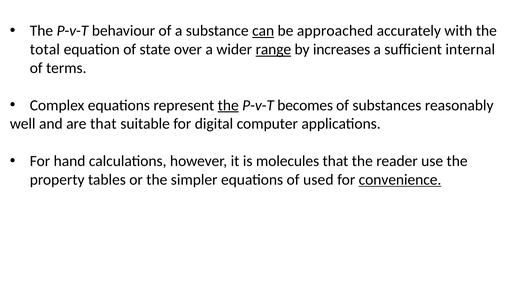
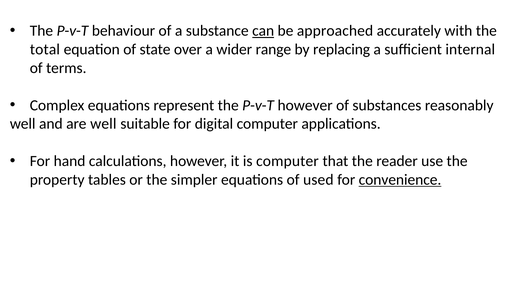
range underline: present -> none (273, 49)
increases: increases -> replacing (342, 49)
the underline: present -> none (228, 105)
P-v-T becomes: becomes -> however (305, 105)
are that: that -> well (103, 124)
is molecules: molecules -> computer (287, 161)
